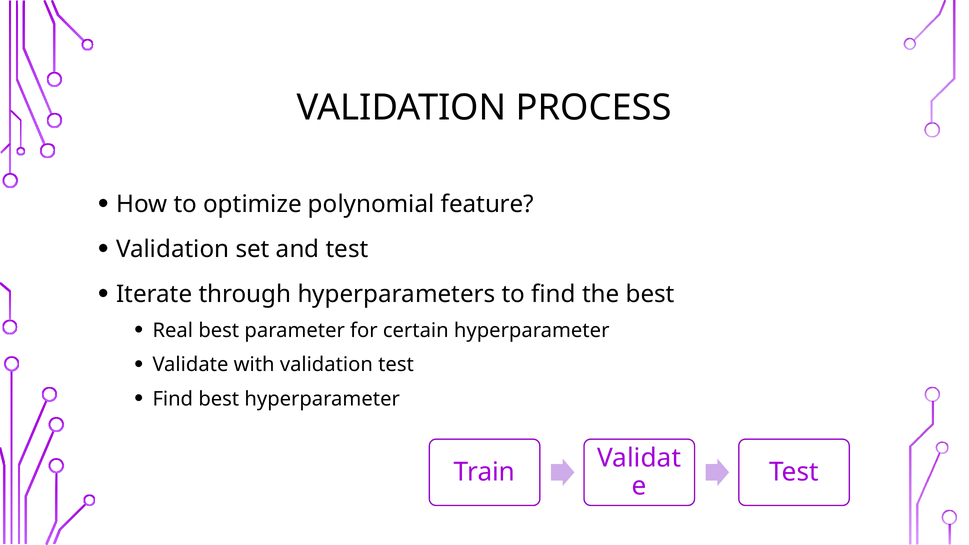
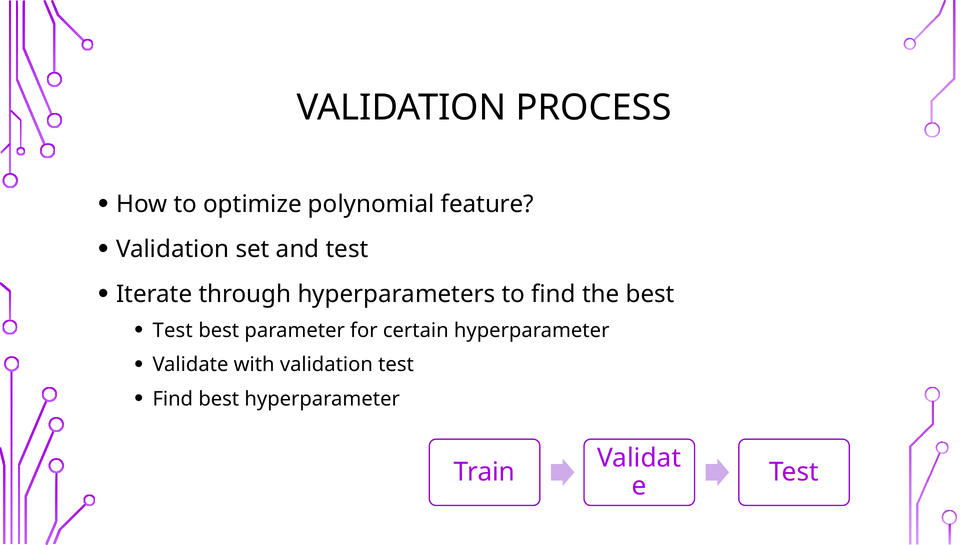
Real: Real -> Test (173, 331)
